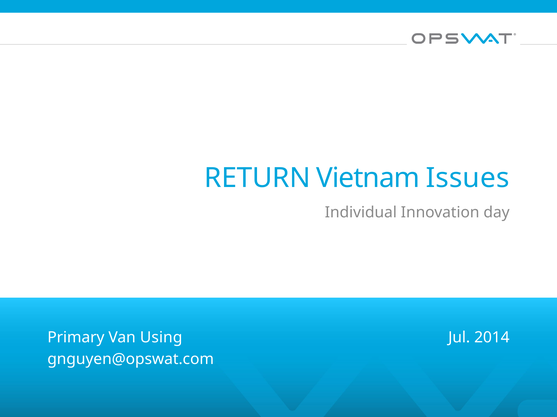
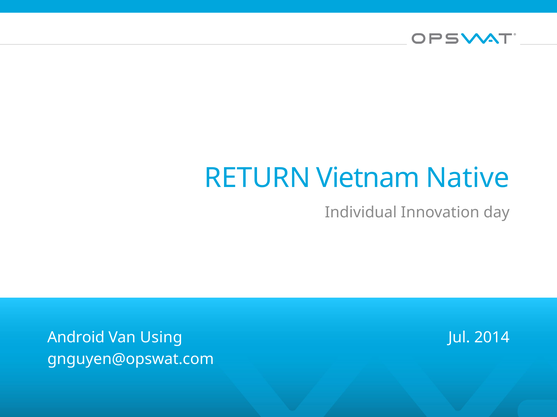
Issues: Issues -> Native (468, 178)
Primary: Primary -> Android (76, 338)
